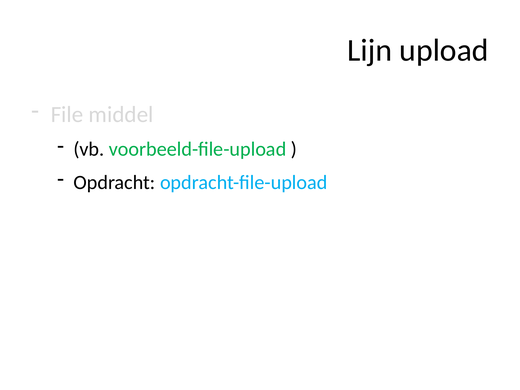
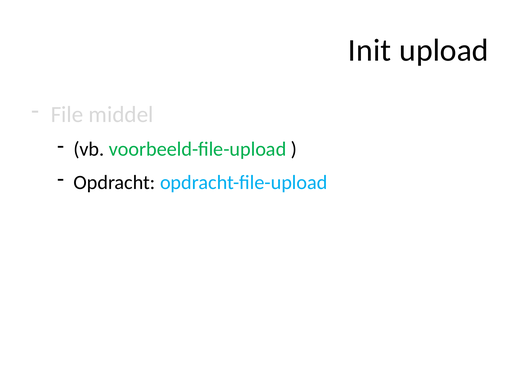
Lijn: Lijn -> Init (370, 50)
